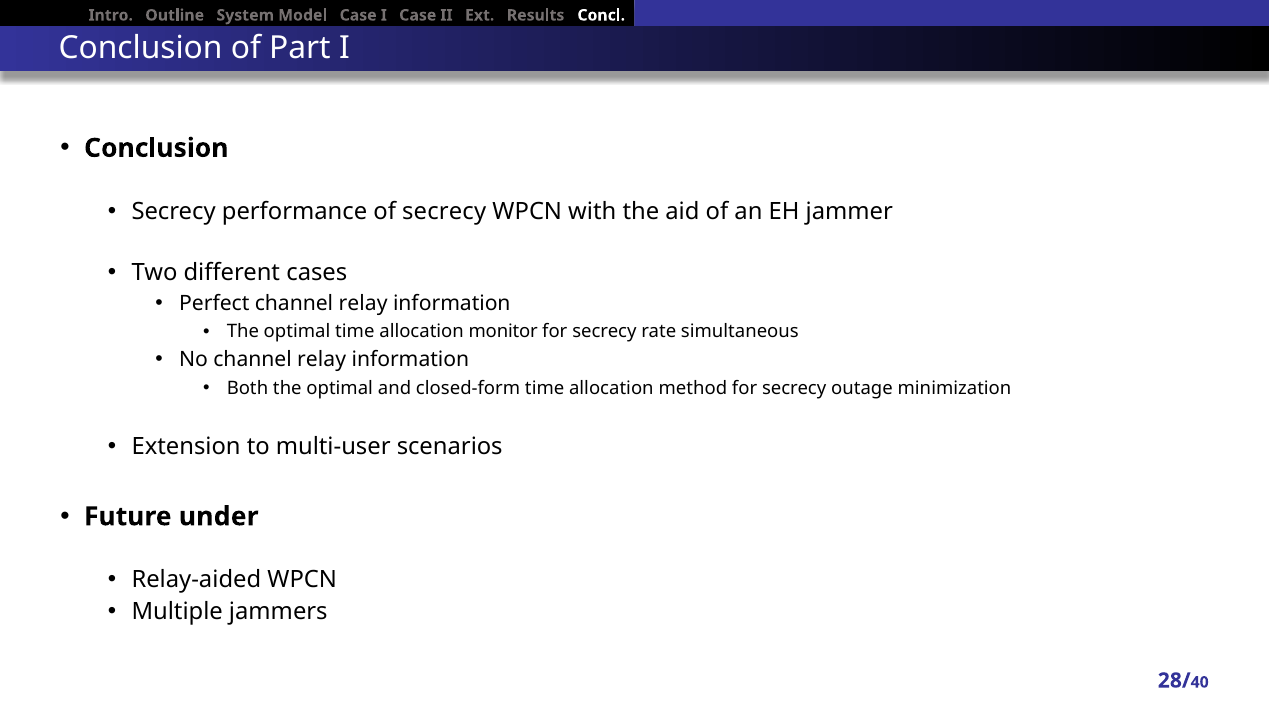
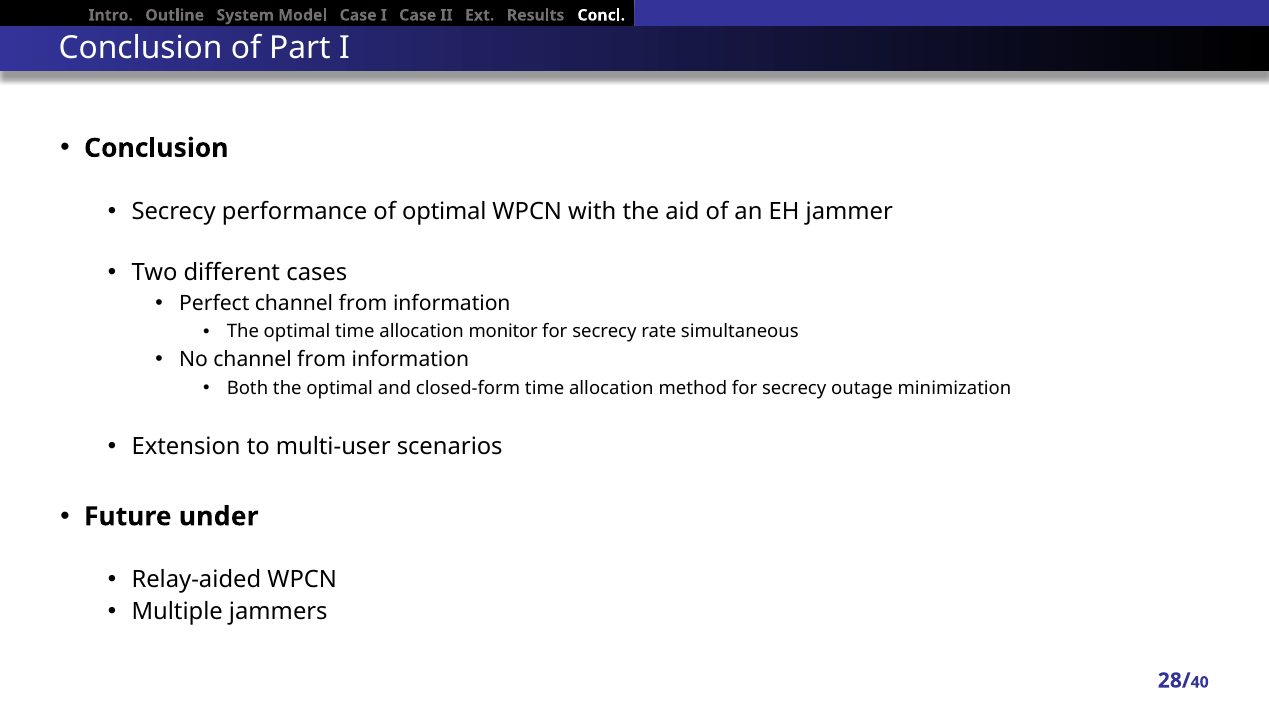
of secrecy: secrecy -> optimal (444, 211)
Perfect channel relay: relay -> from (363, 304)
No channel relay: relay -> from (322, 360)
